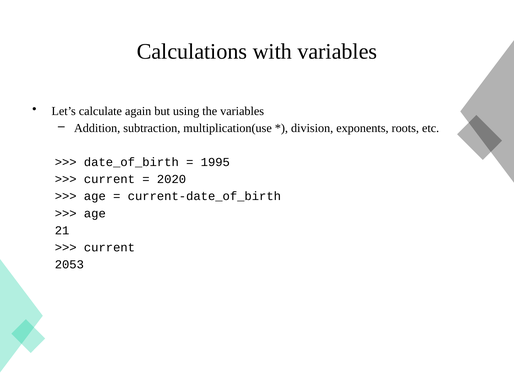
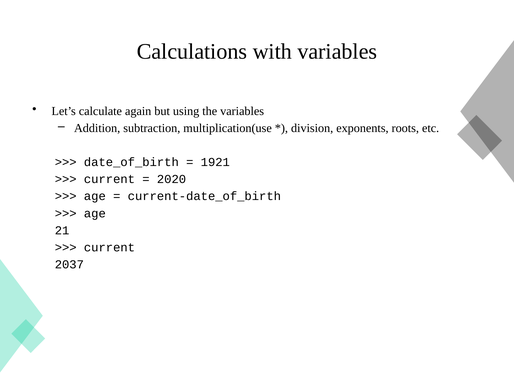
1995: 1995 -> 1921 (215, 162)
2053: 2053 -> 2037 (69, 264)
